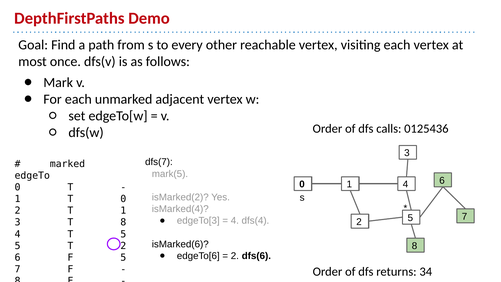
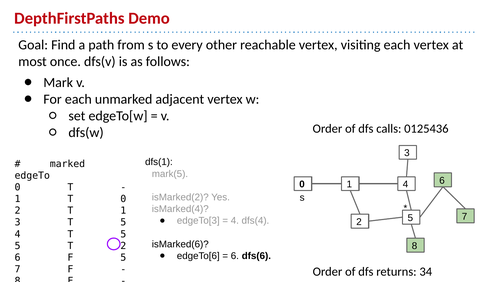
dfs(7: dfs(7 -> dfs(1 (159, 162)
3 T 8: 8 -> 5 (123, 222)
2: 2 -> 6 (235, 256)
